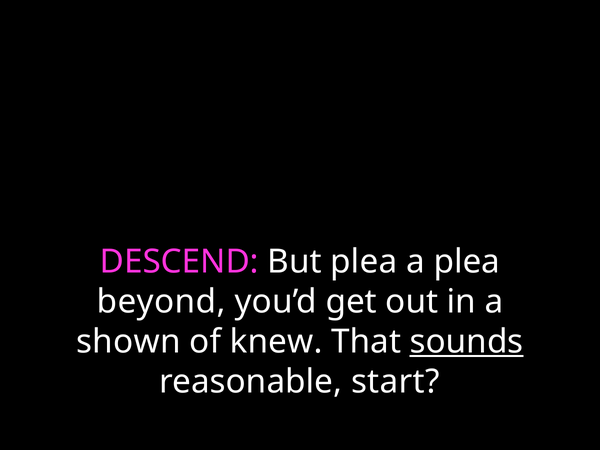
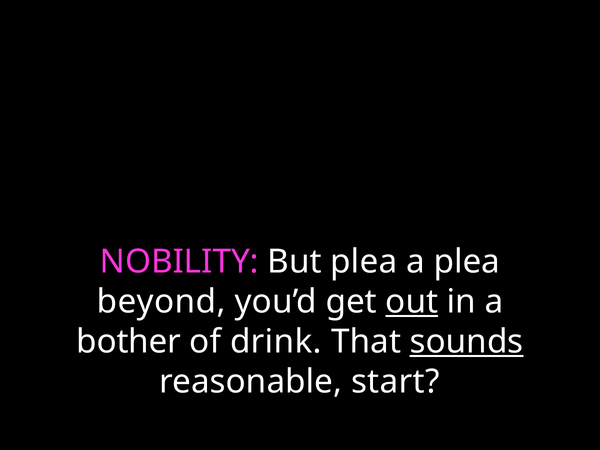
DESCEND: DESCEND -> NOBILITY (179, 262)
out underline: none -> present (412, 302)
shown: shown -> bother (129, 342)
knew: knew -> drink (276, 342)
